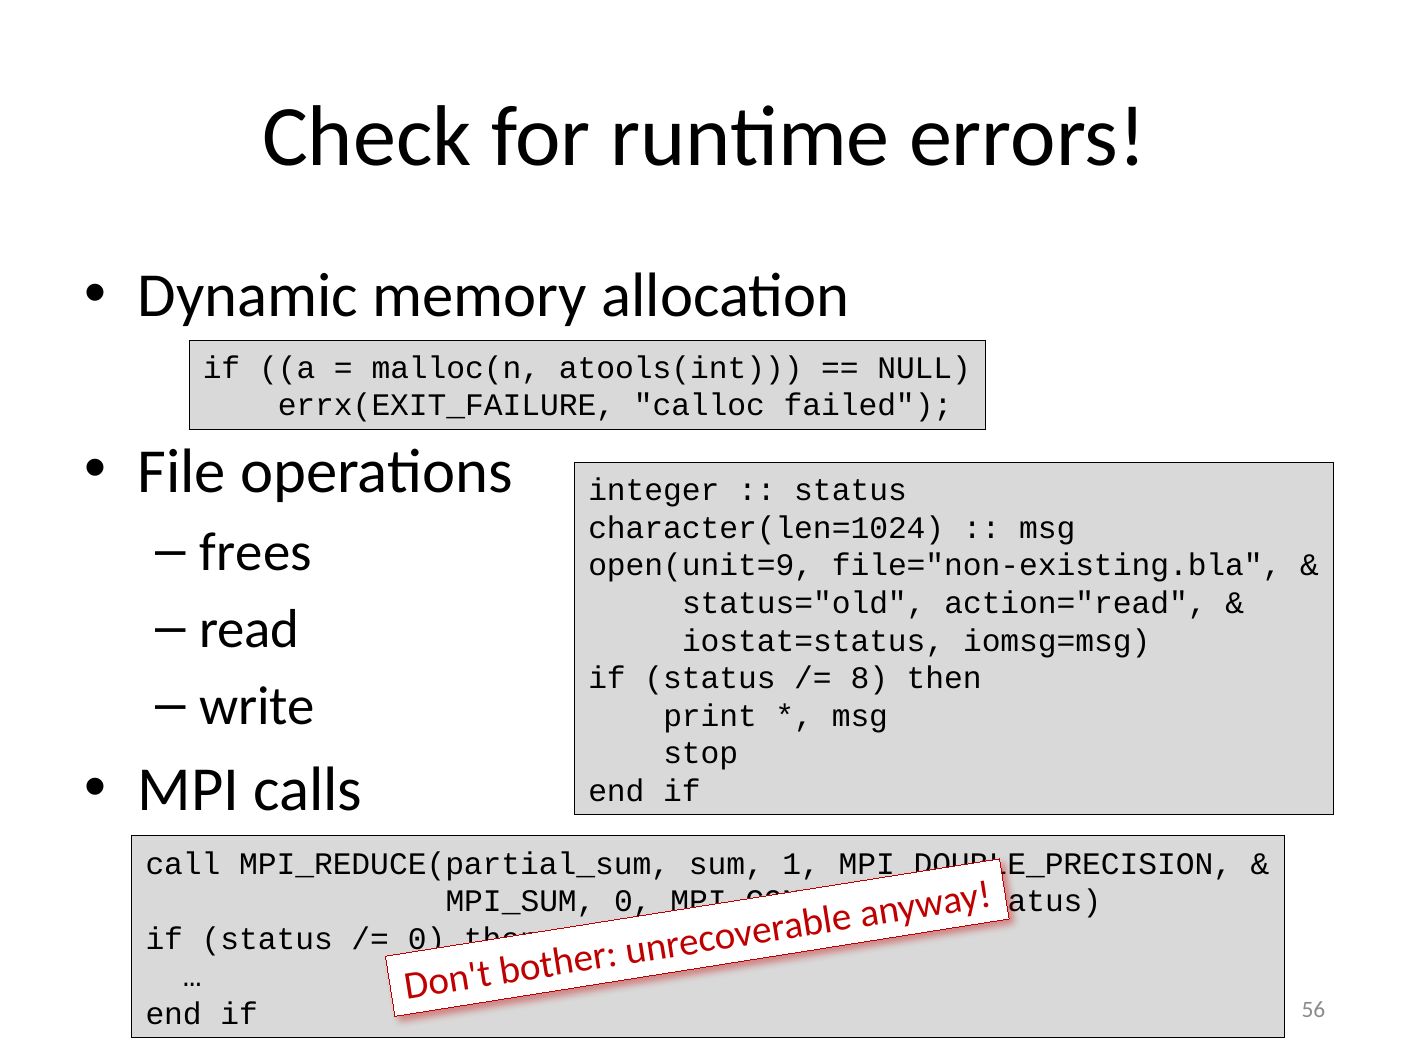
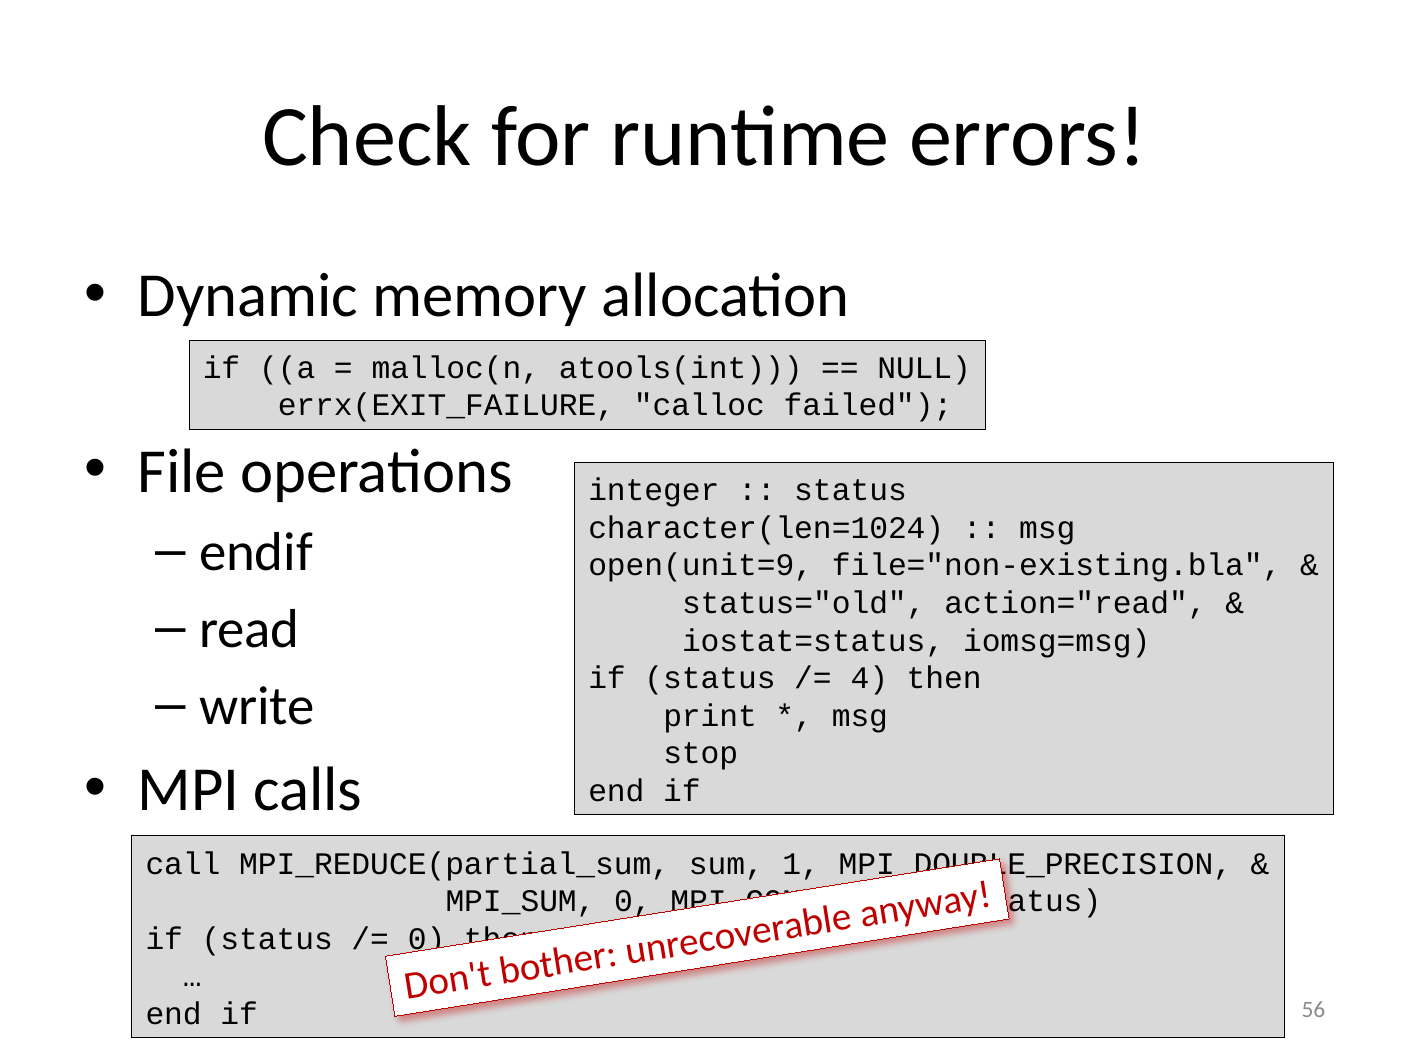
frees: frees -> endif (256, 552)
8: 8 -> 4 (869, 678)
